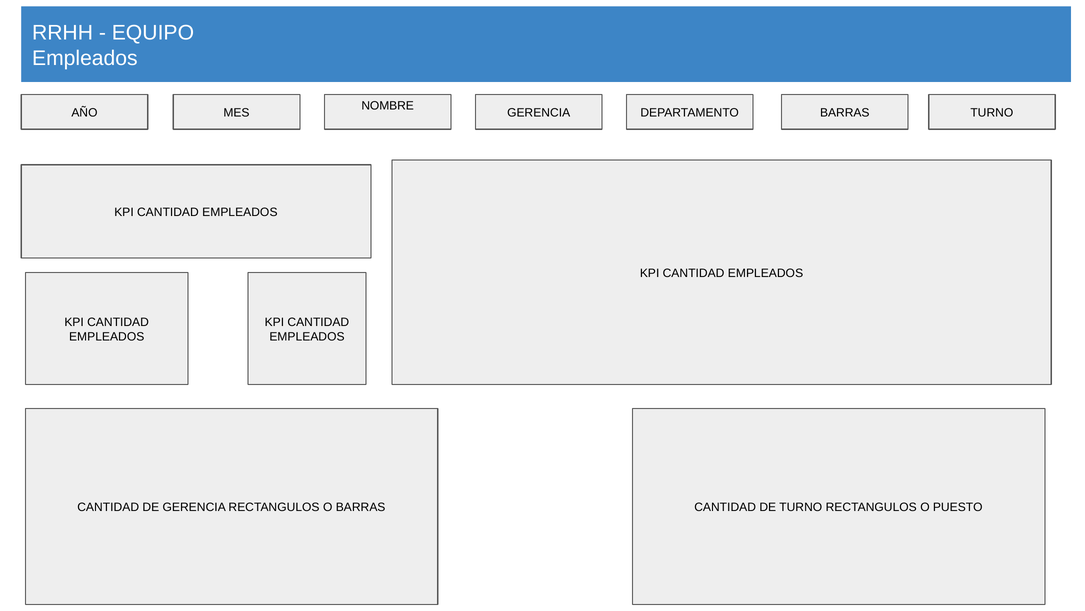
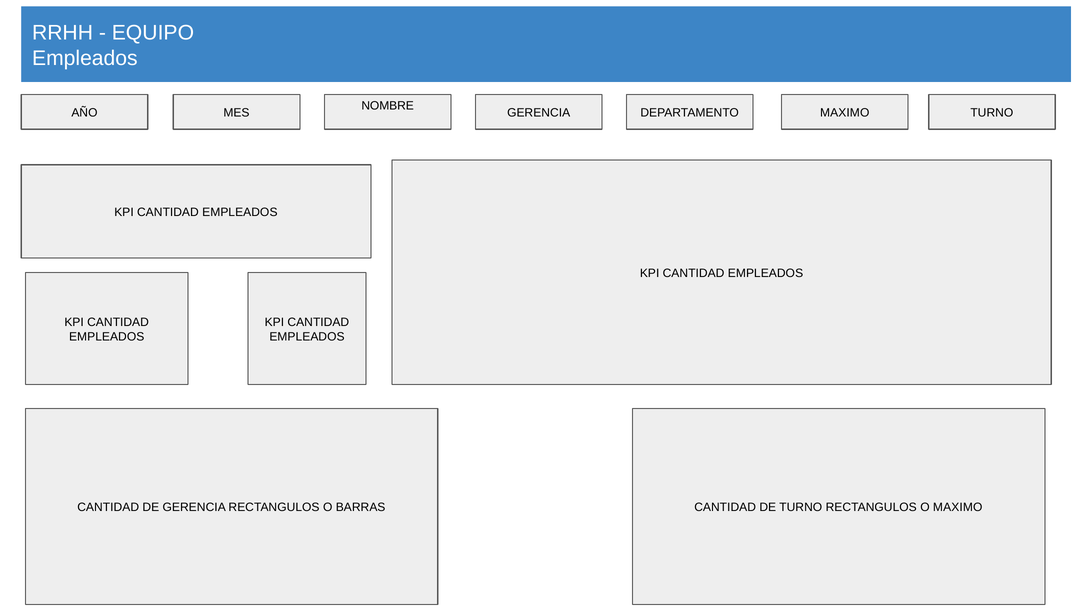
BARRAS: BARRAS -> MAXIMO (845, 113)
O PUESTO: PUESTO -> MAXIMO (958, 507)
